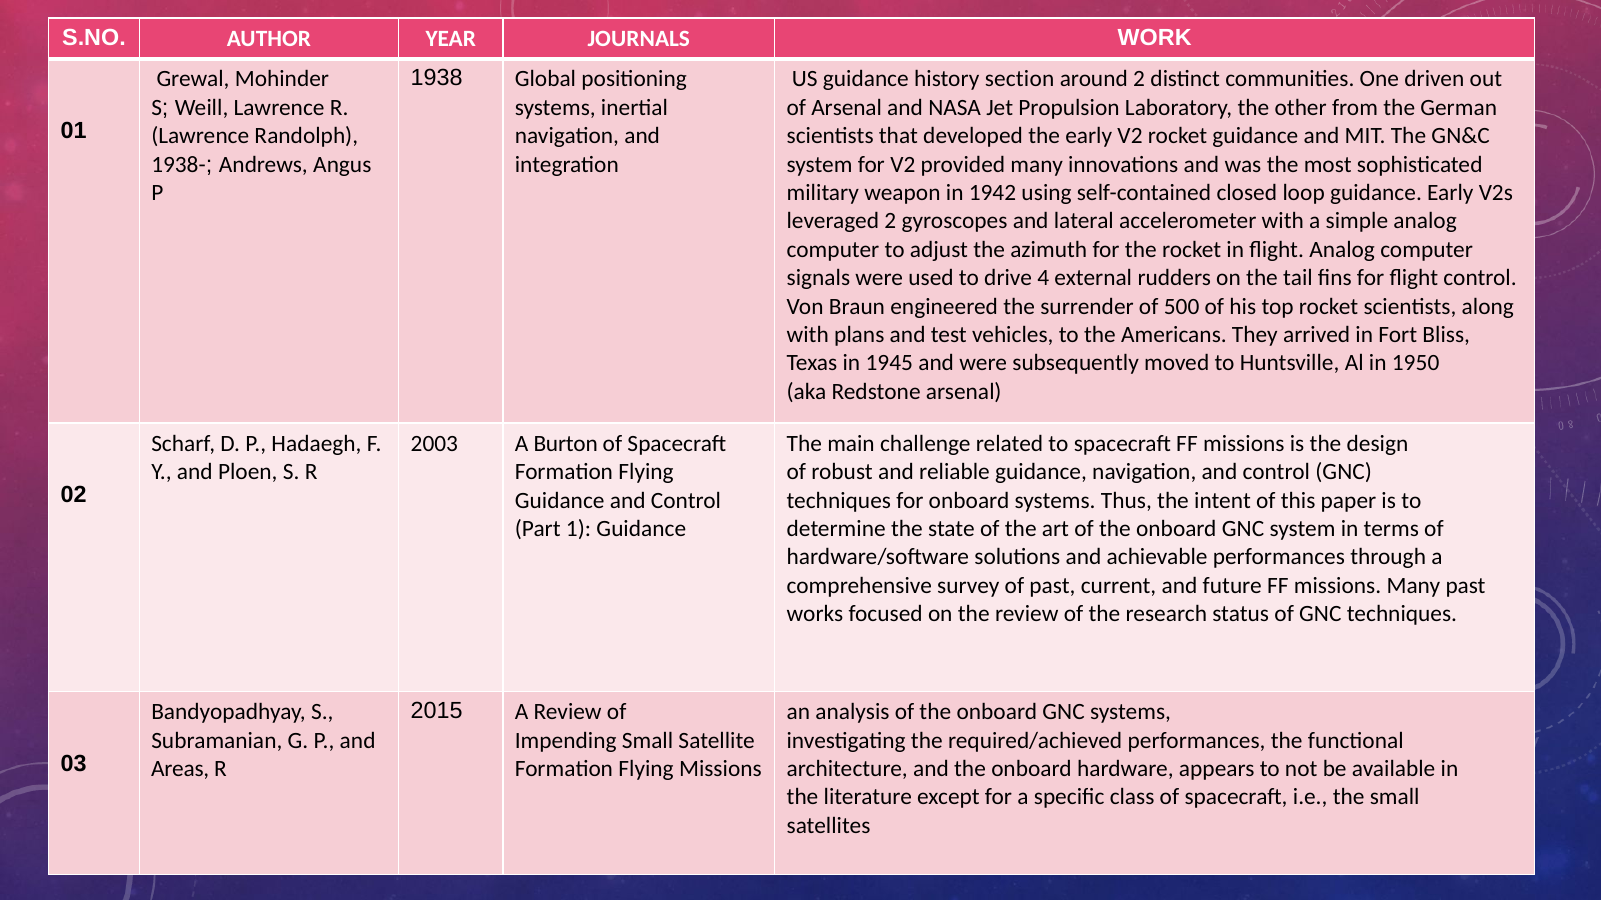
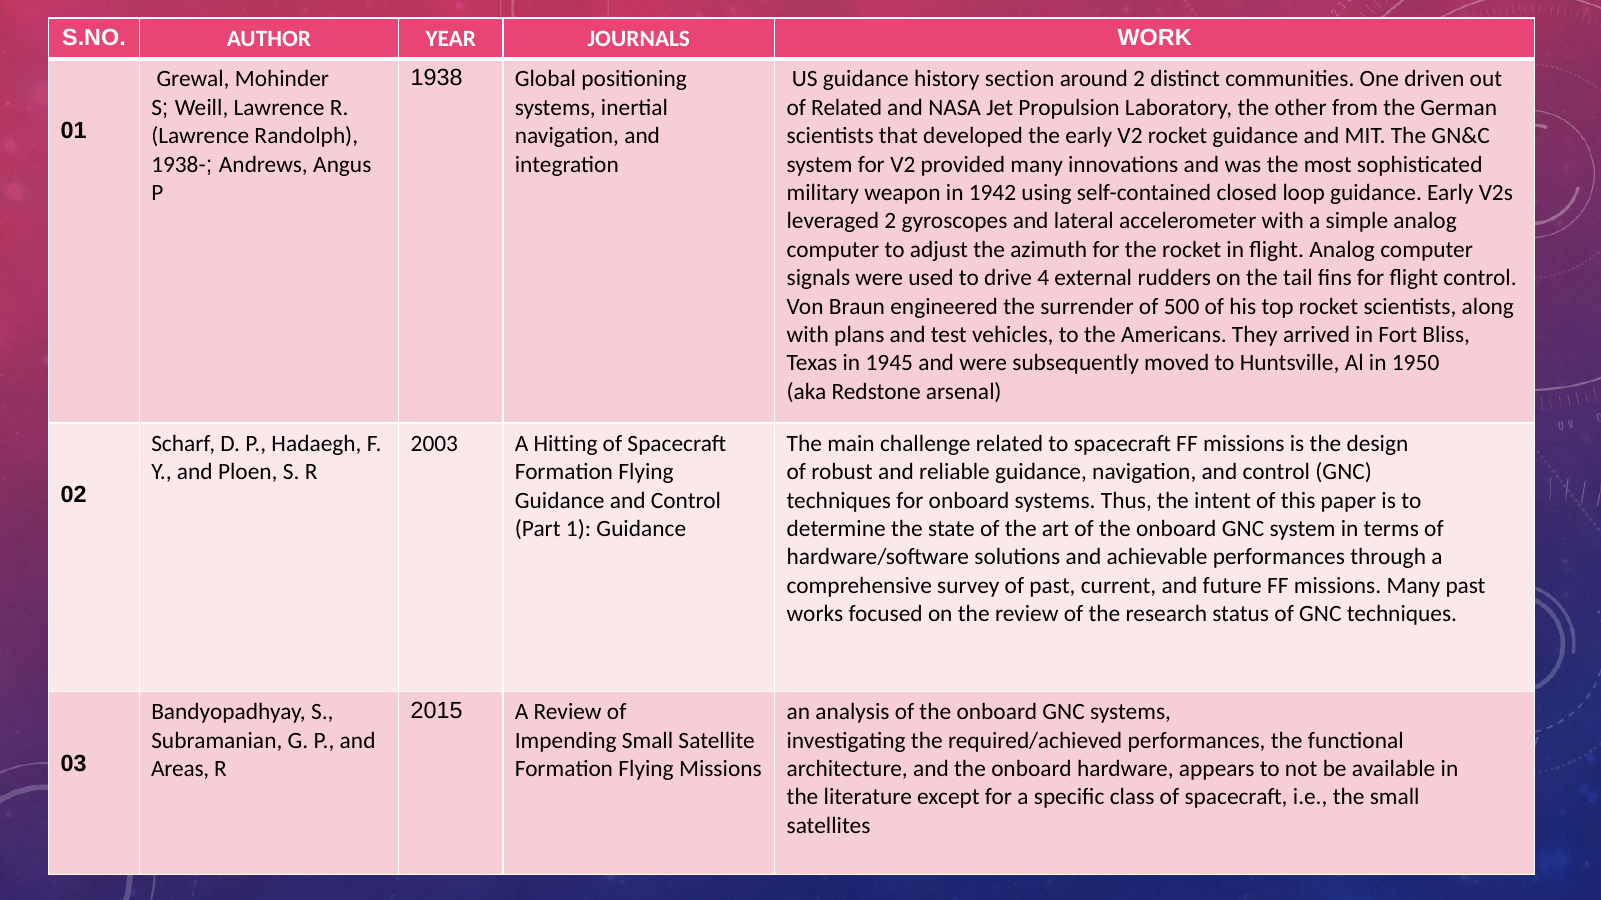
of Arsenal: Arsenal -> Related (847, 108)
Burton: Burton -> Hitting (566, 444)
